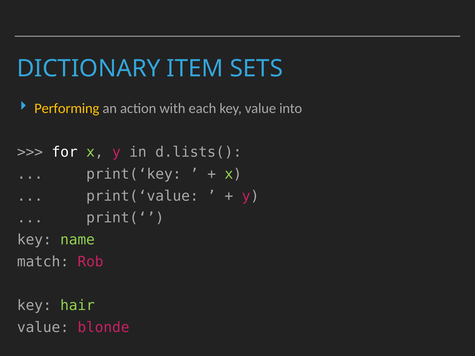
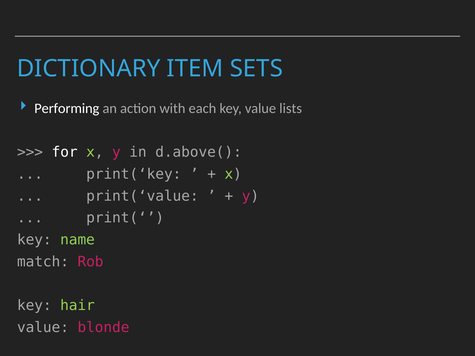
Performing colour: yellow -> white (67, 109)
into: into -> lists (291, 109)
d.lists(: d.lists( -> d.above( (199, 152)
